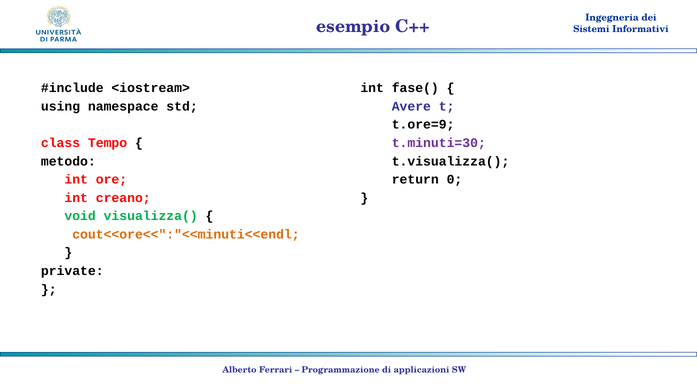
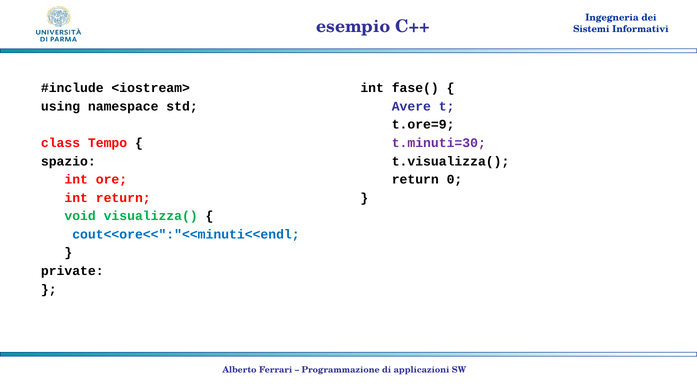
metodo: metodo -> spazio (68, 161)
int creano: creano -> return (123, 198)
cout<<ore<<":"<<minuti<<endl colour: orange -> blue (186, 234)
